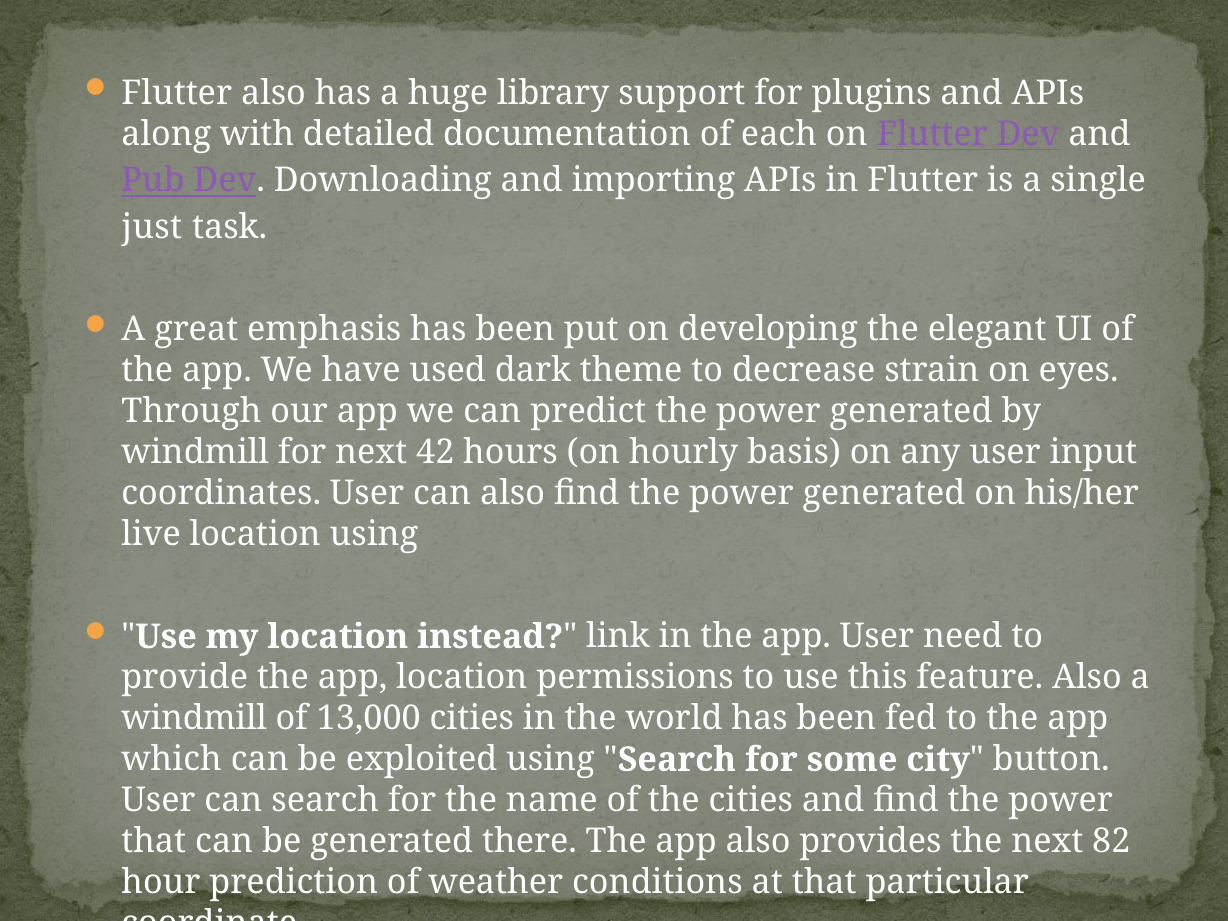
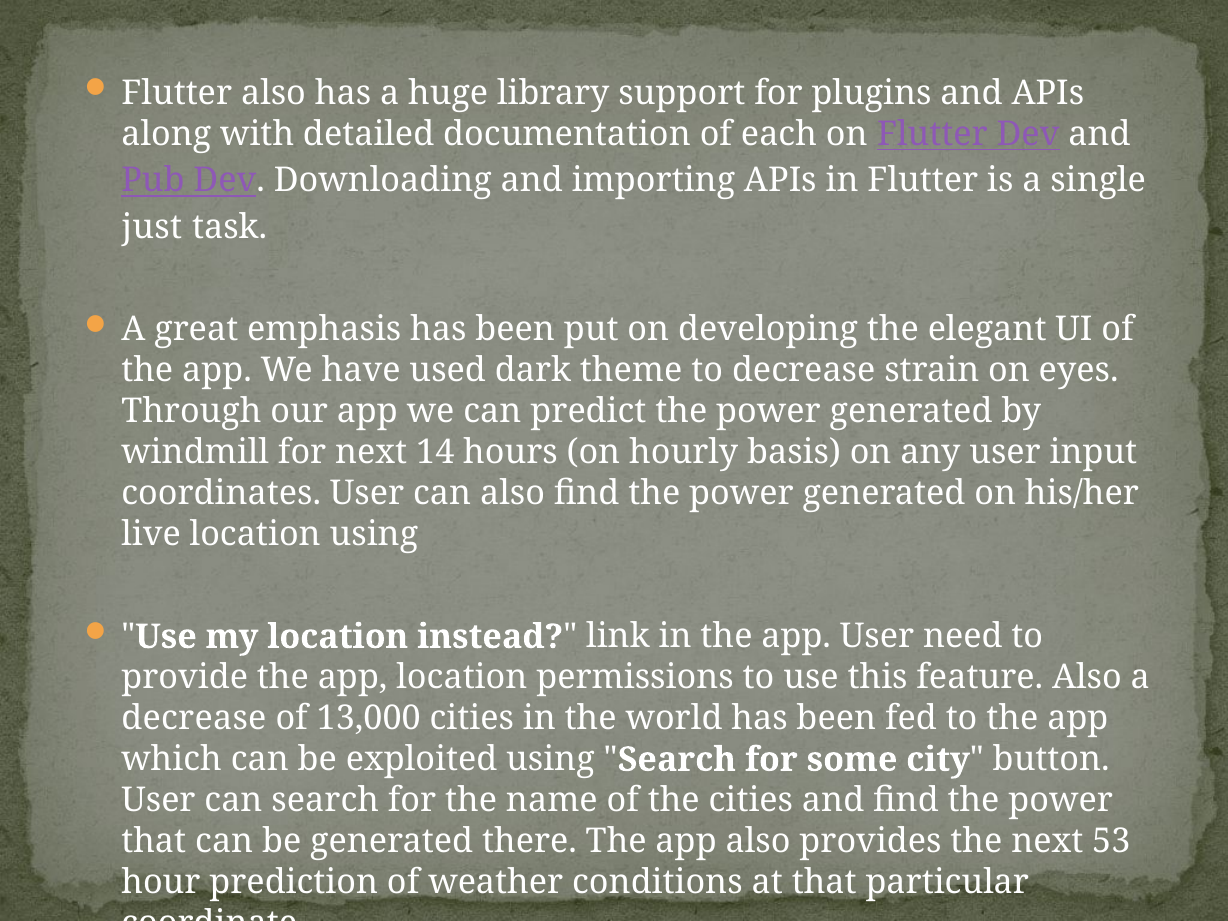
42: 42 -> 14 (435, 452)
windmill: windmill -> decrease (194, 719)
82: 82 -> 53 (1111, 841)
